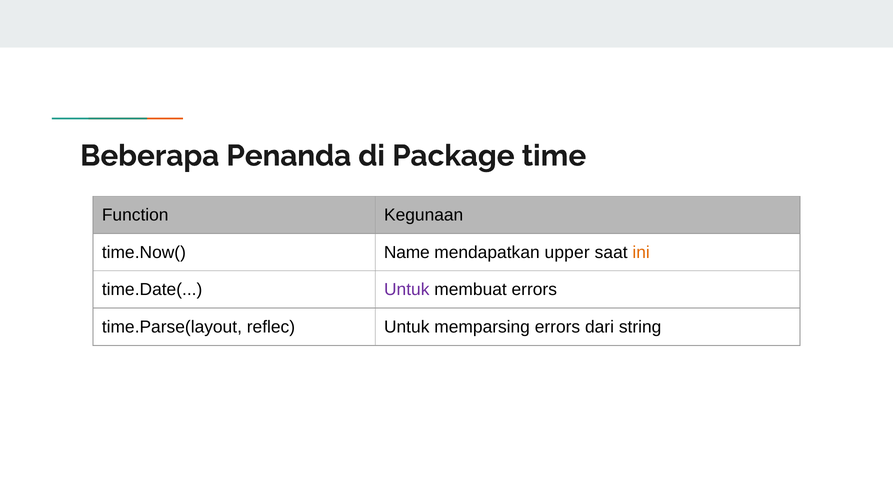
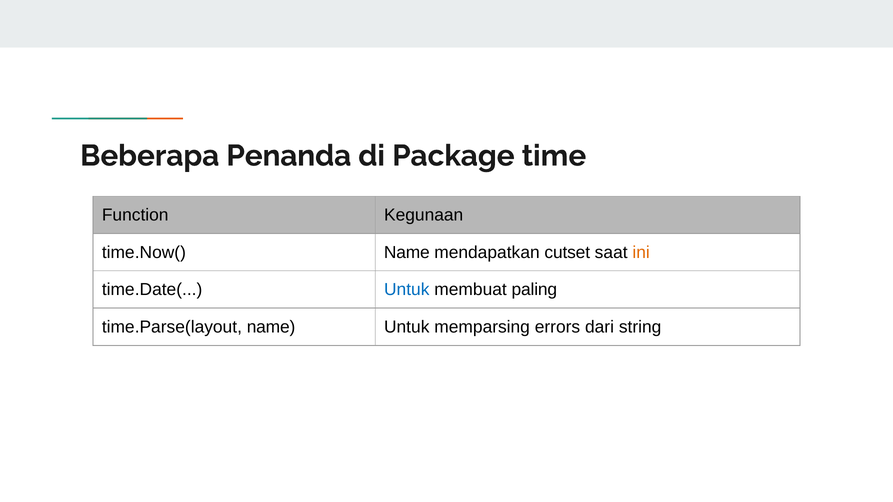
upper: upper -> cutset (567, 253)
Untuk colour: purple -> blue (407, 290)
membuat errors: errors -> paling (534, 290)
time.Parse(layout reflec: reflec -> name (271, 327)
